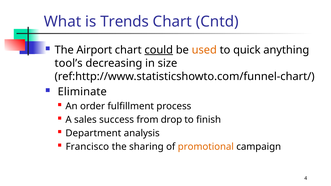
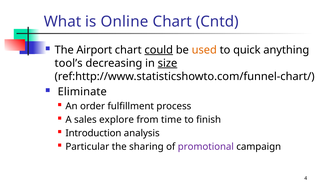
Trends: Trends -> Online (124, 22)
size underline: none -> present (167, 63)
success: success -> explore (117, 120)
drop: drop -> time (171, 120)
Department: Department -> Introduction (93, 133)
Francisco: Francisco -> Particular (87, 147)
promotional colour: orange -> purple (206, 147)
